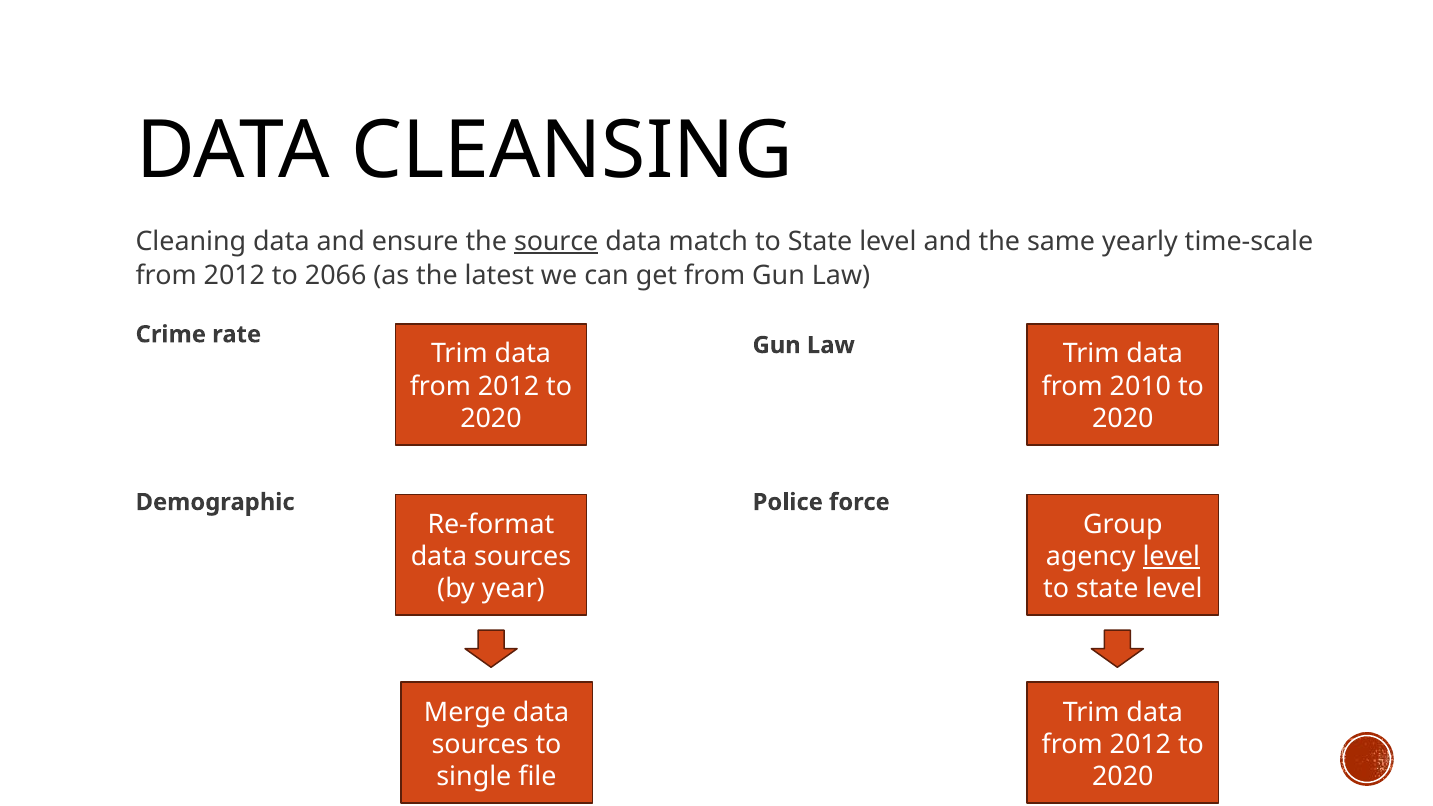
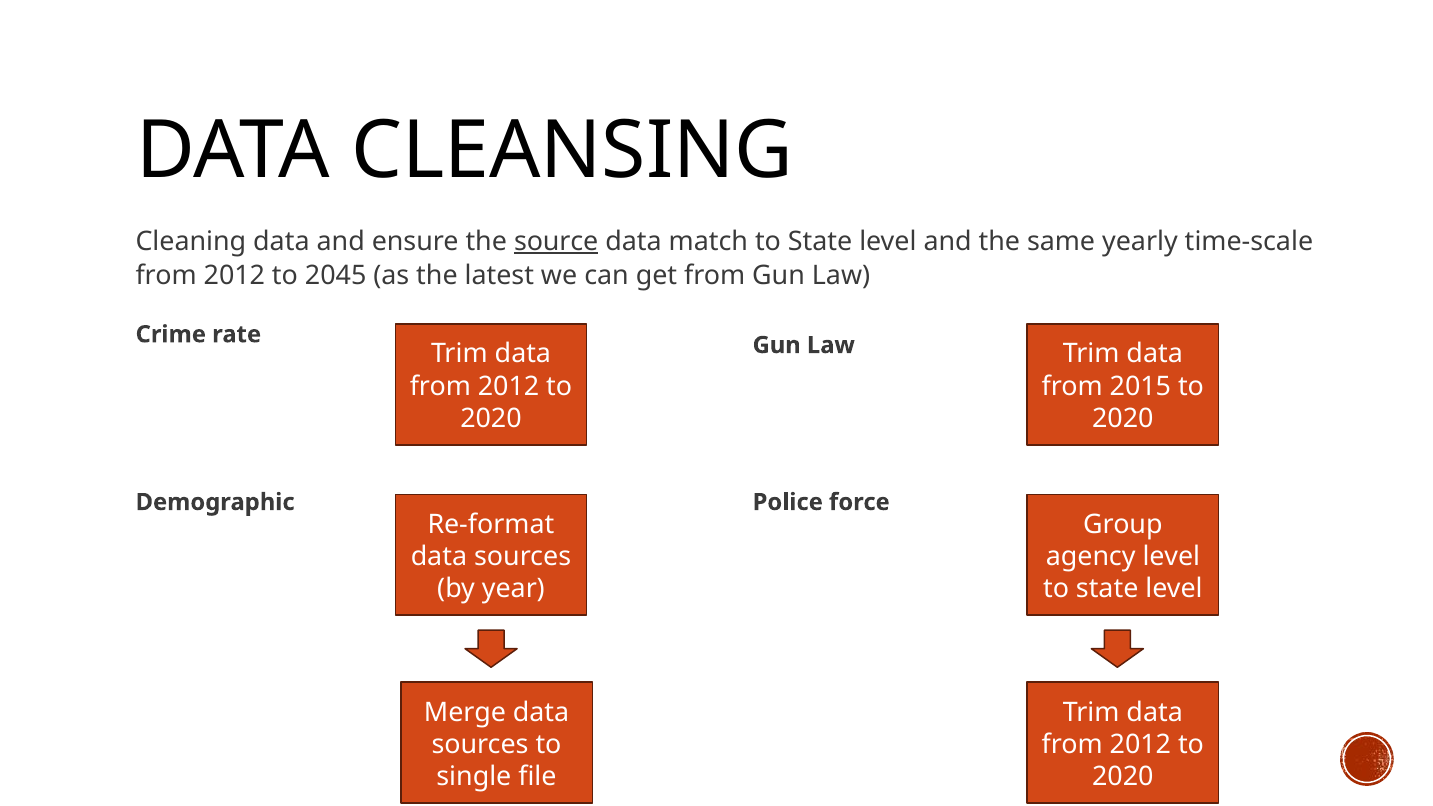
2066: 2066 -> 2045 (336, 276)
2010: 2010 -> 2015 (1140, 386)
level underline: present -> none (1171, 557)
